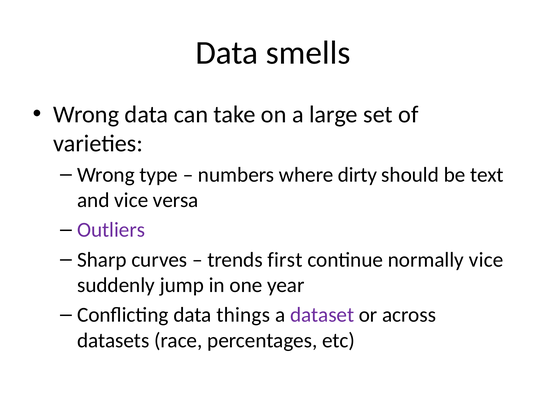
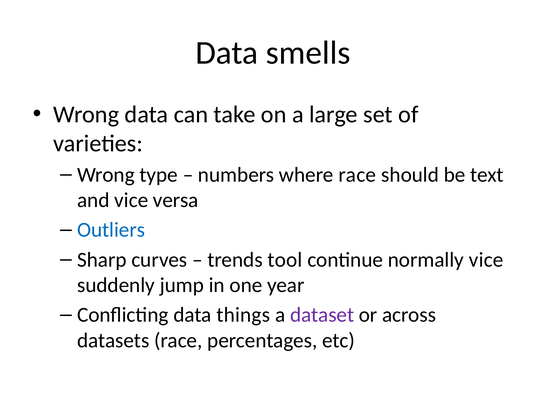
where dirty: dirty -> race (357, 175)
Outliers colour: purple -> blue (111, 230)
first: first -> tool (285, 260)
